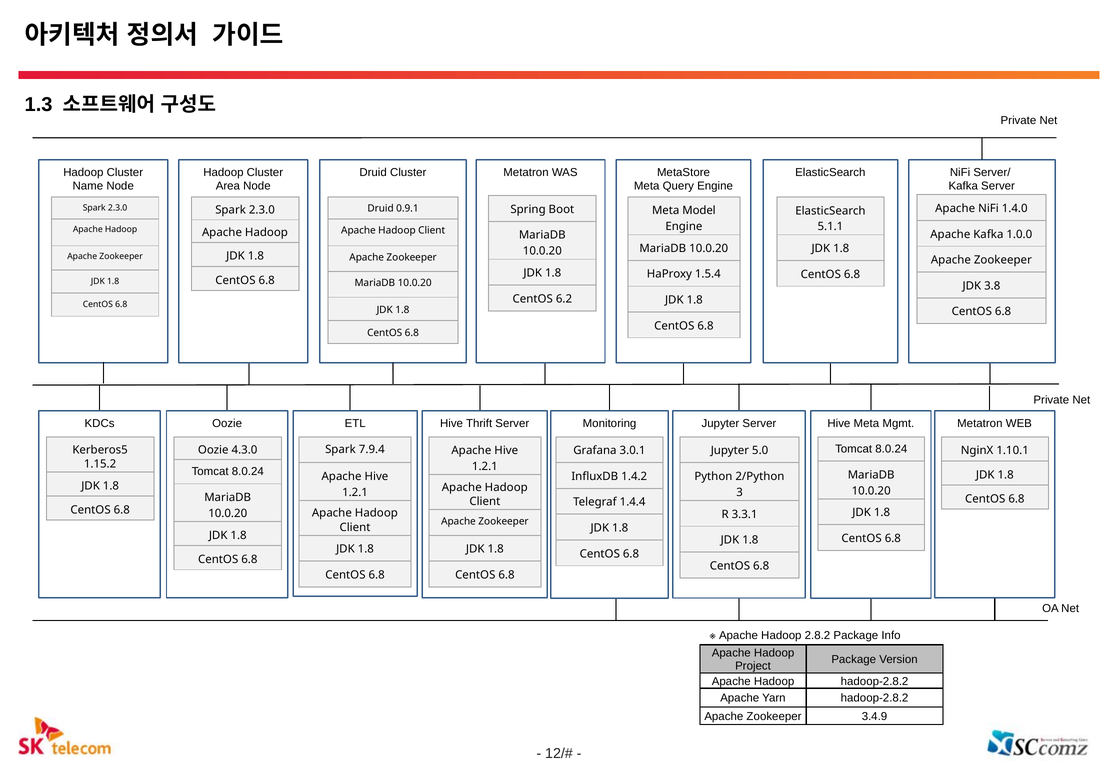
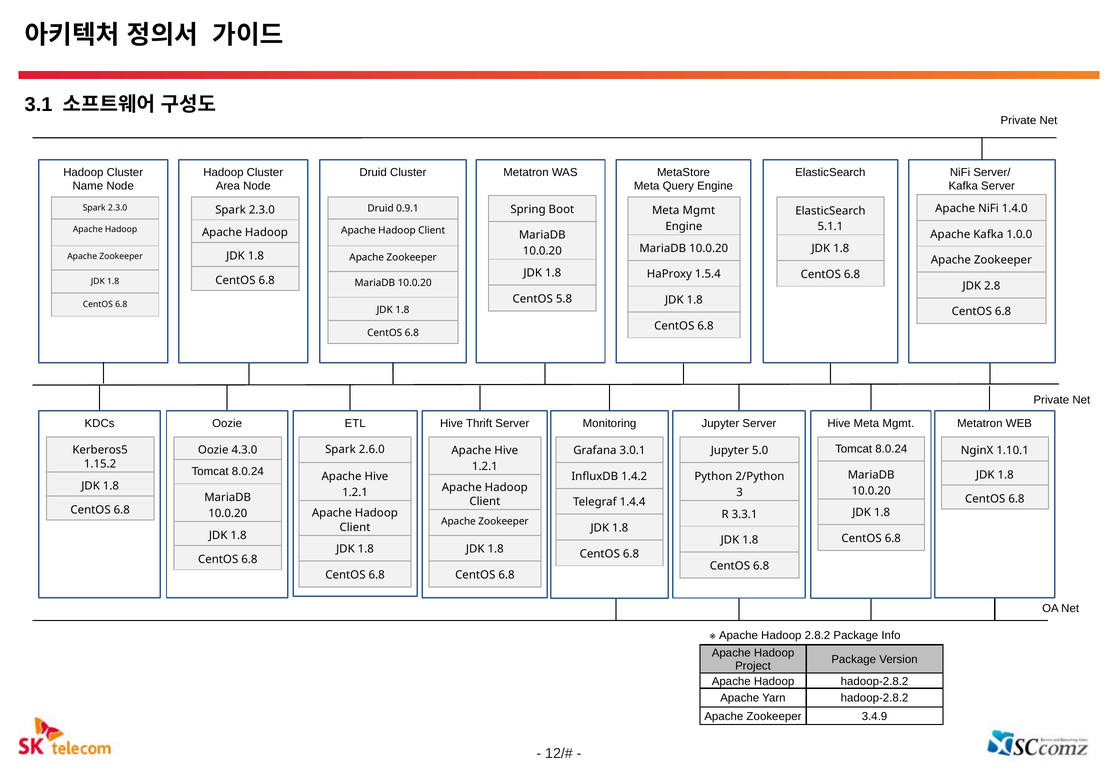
1.3: 1.3 -> 3.1 (39, 105)
Model: Model -> Mgmt (699, 211)
3.8: 3.8 -> 2.8 (992, 286)
6.2: 6.2 -> 5.8 (564, 299)
7.9.4: 7.9.4 -> 2.6.0 (372, 450)
